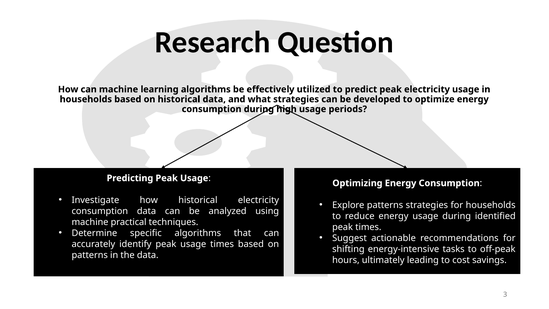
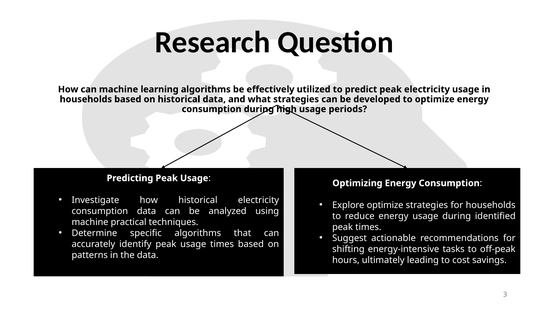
Explore patterns: patterns -> optimize (385, 205)
